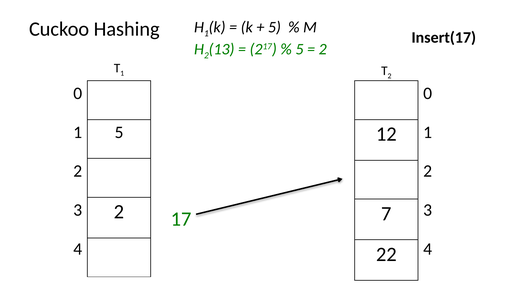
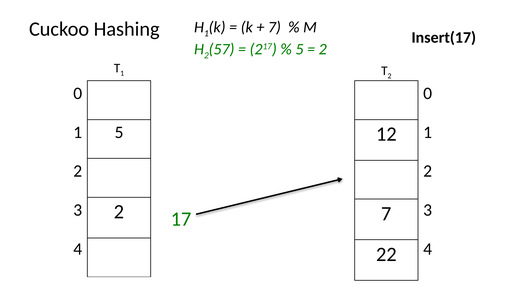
5: 5 -> 7 (274, 27)
13: 13 -> 57 (222, 49)
